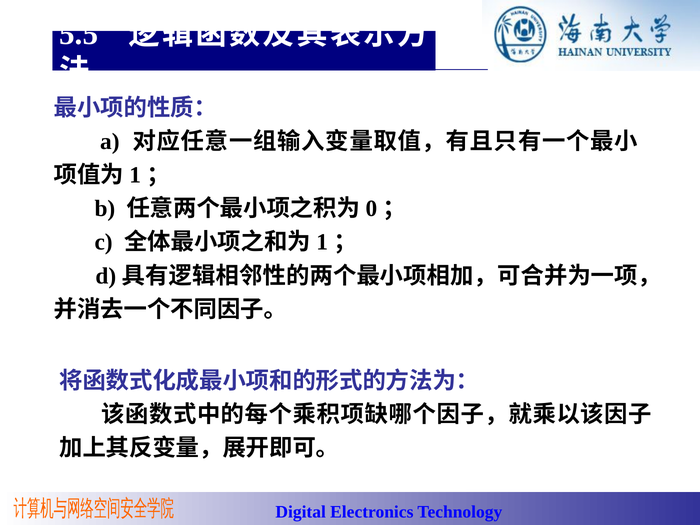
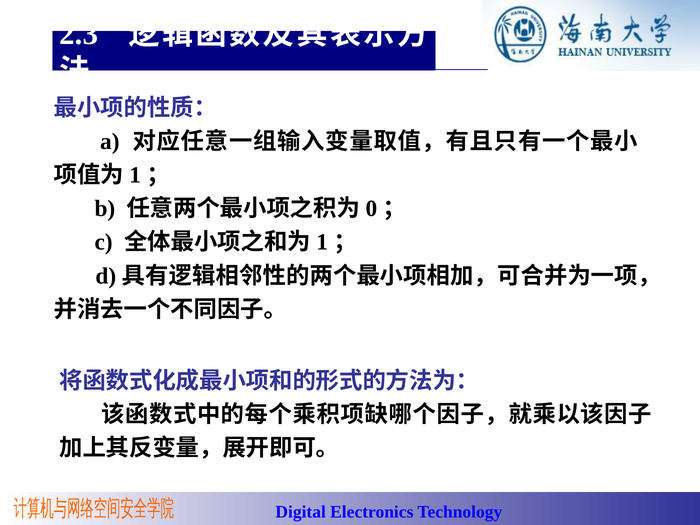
5.5: 5.5 -> 2.3 (79, 34)
